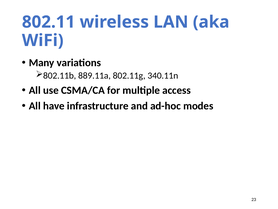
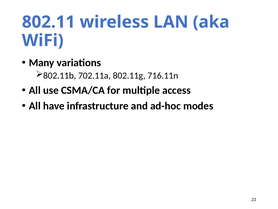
889.11a: 889.11a -> 702.11a (94, 75)
340.11n: 340.11n -> 716.11n (163, 75)
